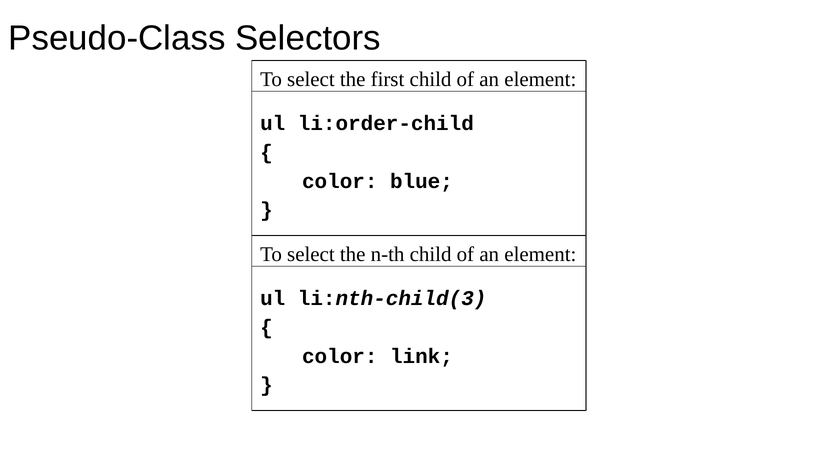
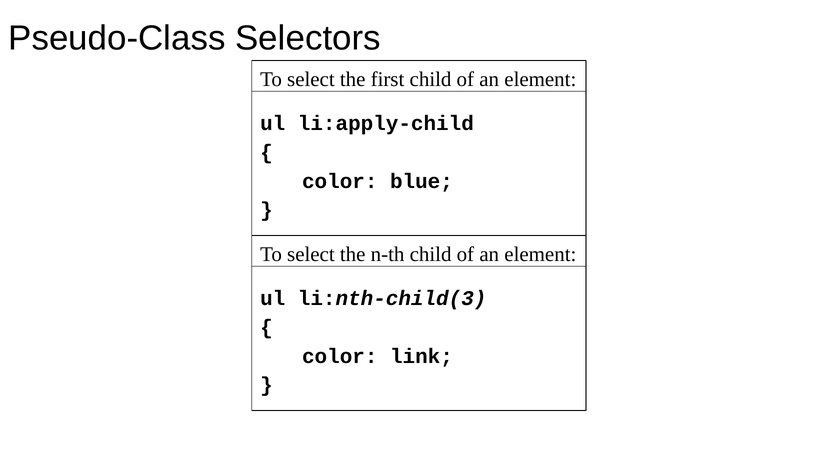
li:order-child: li:order-child -> li:apply-child (386, 123)
